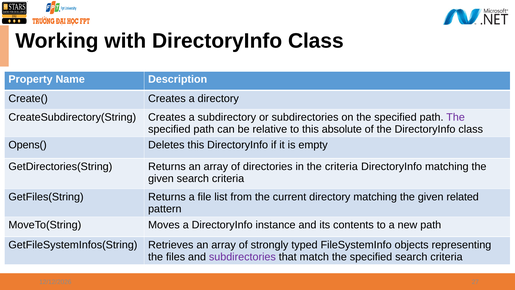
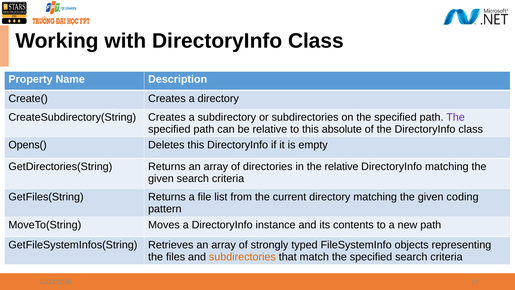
the criteria: criteria -> relative (341, 166)
related: related -> coding (463, 197)
subdirectories colour: purple -> orange (242, 257)
